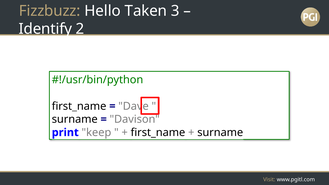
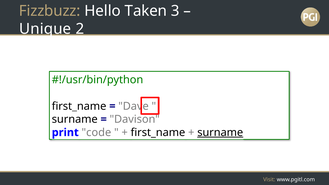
Identify: Identify -> Unique (45, 29)
keep: keep -> code (96, 133)
surname underline: none -> present (220, 133)
